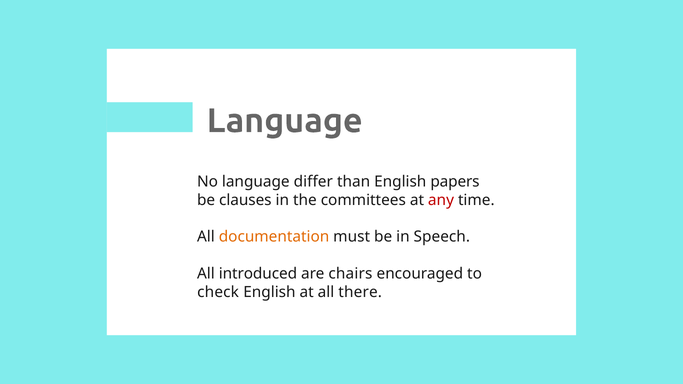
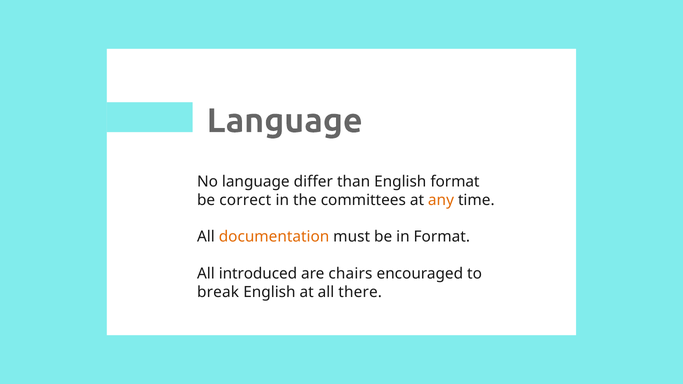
English papers: papers -> format (455, 182)
clauses: clauses -> correct (245, 200)
any colour: red -> orange (441, 200)
in Speech: Speech -> Format (442, 237)
check: check -> break (218, 292)
